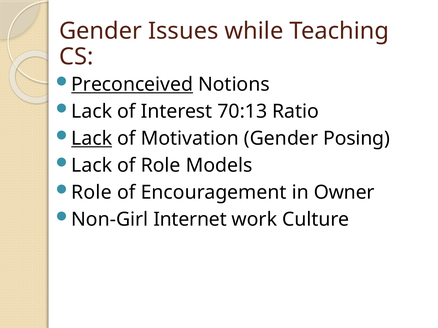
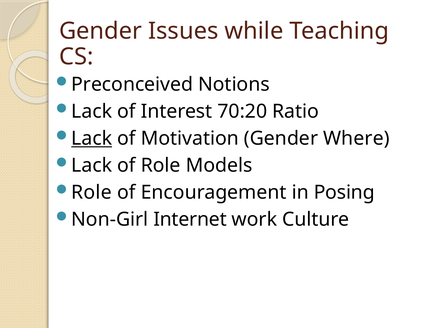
Preconceived underline: present -> none (132, 85)
70:13: 70:13 -> 70:20 (242, 112)
Posing: Posing -> Where (356, 139)
Owner: Owner -> Posing (344, 193)
